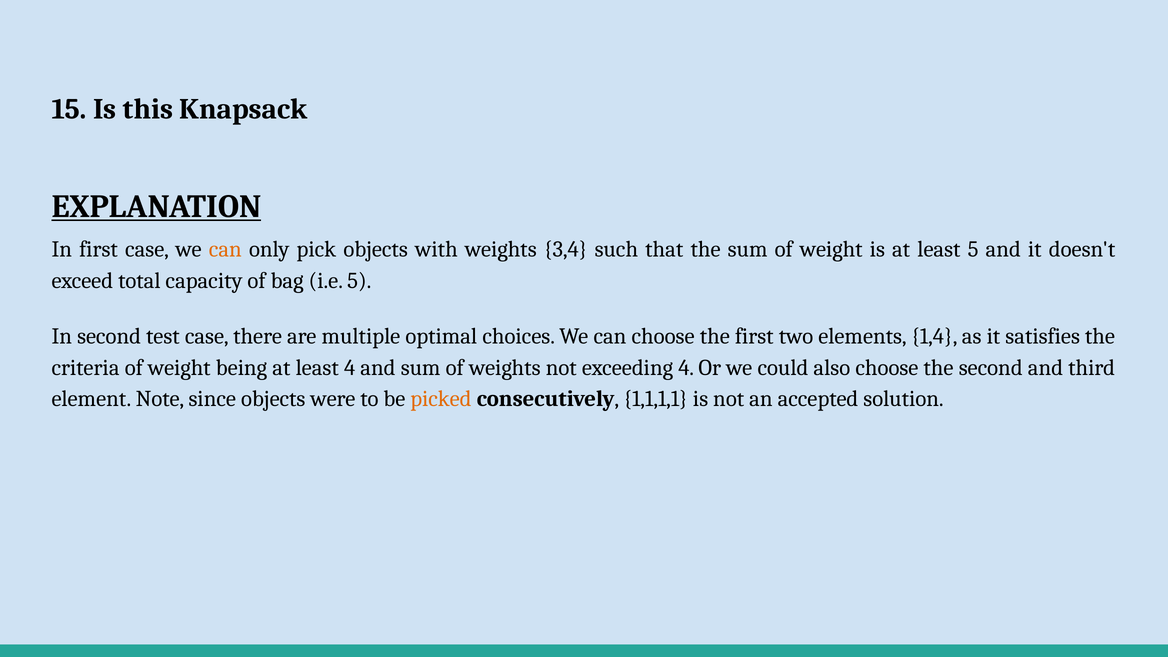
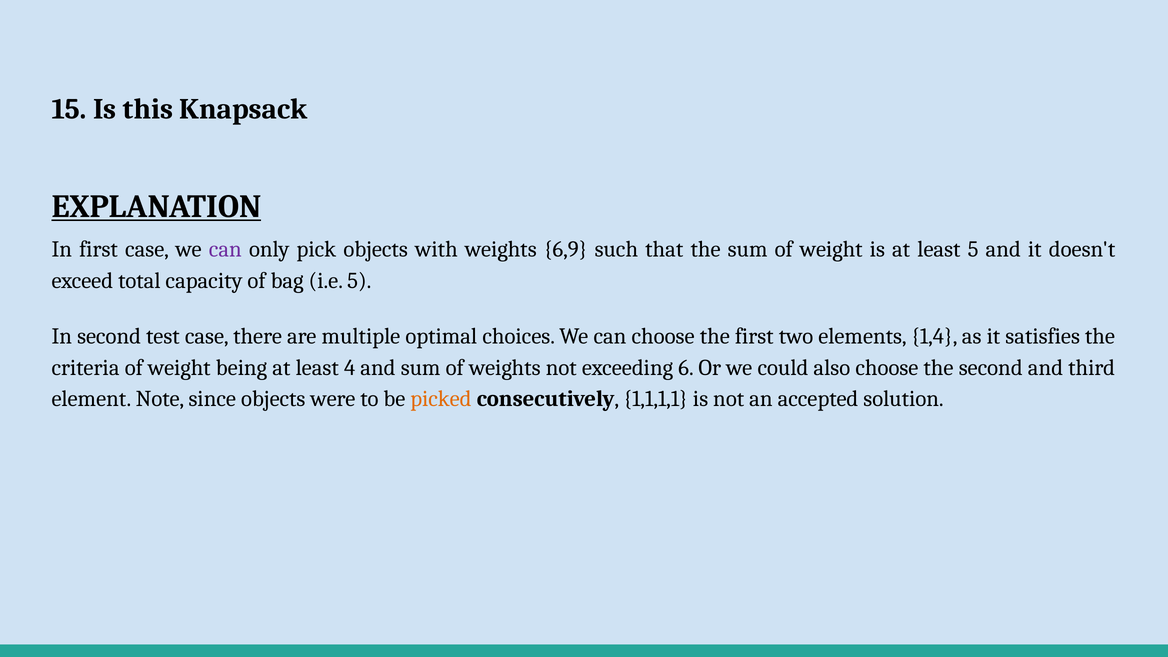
can colour: orange -> purple (225, 249)
3,4: 3,4 -> 6,9 (566, 249)
exceeding 4: 4 -> 6 (686, 368)
